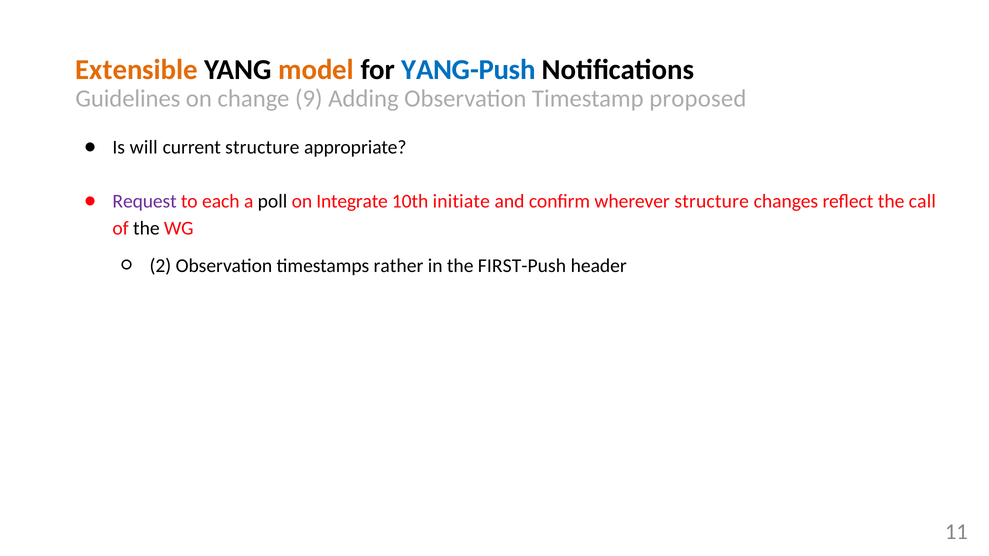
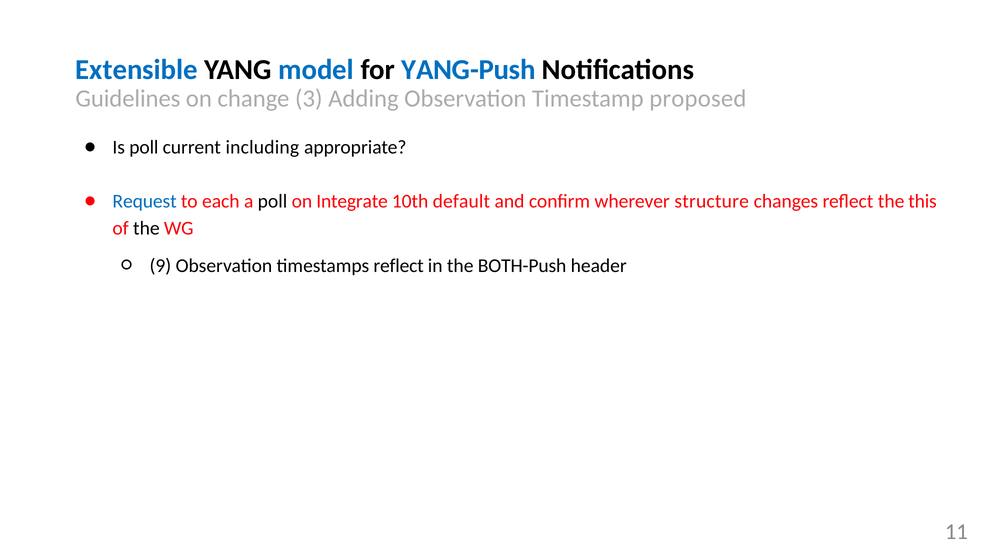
Extensible colour: orange -> blue (137, 70)
model colour: orange -> blue (316, 70)
9: 9 -> 3 (309, 99)
Is will: will -> poll (144, 148)
current structure: structure -> including (262, 148)
Request colour: purple -> blue (145, 201)
initiate: initiate -> default (461, 201)
call: call -> this (923, 201)
2: 2 -> 9 (160, 266)
timestamps rather: rather -> reflect (399, 266)
FIRST-Push: FIRST-Push -> BOTH-Push (522, 266)
